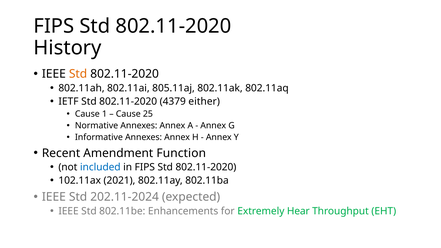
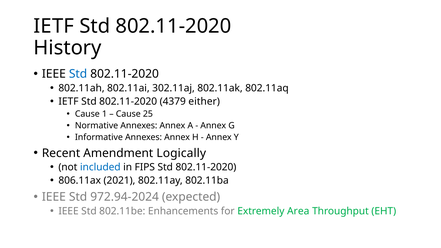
FIPS: FIPS -> IETF (54, 26)
Std colour: orange -> blue (78, 74)
805.11aj: 805.11aj -> 302.11aj (173, 88)
Function: Function -> Logically (181, 153)
102.11ax: 102.11ax -> 806.11ax (80, 181)
202.11-2024: 202.11-2024 -> 972.94-2024 (125, 197)
Hear: Hear -> Area (298, 211)
